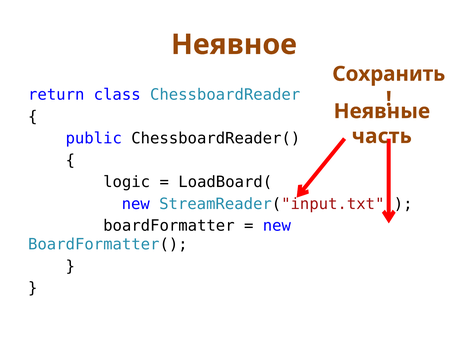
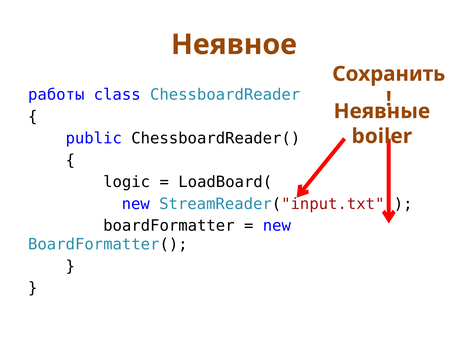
return: return -> работы (56, 95)
часть: часть -> boiler (382, 136)
